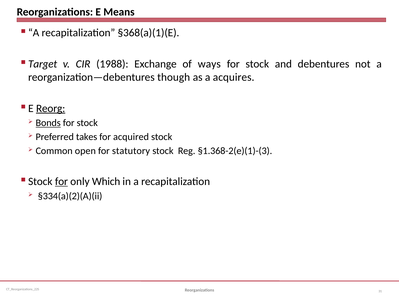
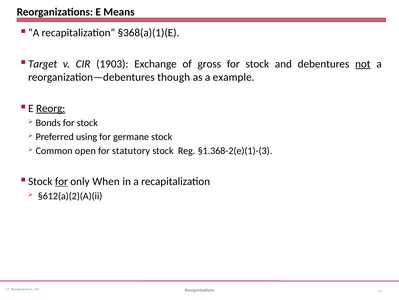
1988: 1988 -> 1903 (112, 64)
ways: ways -> gross (209, 64)
not underline: none -> present (363, 64)
acquires: acquires -> example (234, 77)
Bonds underline: present -> none (48, 123)
takes: takes -> using (87, 137)
acquired: acquired -> germane (131, 137)
Which: Which -> When (106, 181)
§334(a)(2)(A)(ii: §334(a)(2)(A)(ii -> §612(a)(2)(A)(ii (70, 196)
